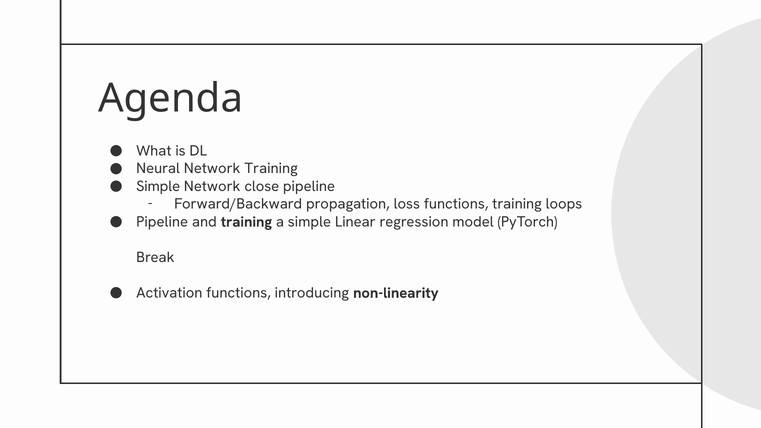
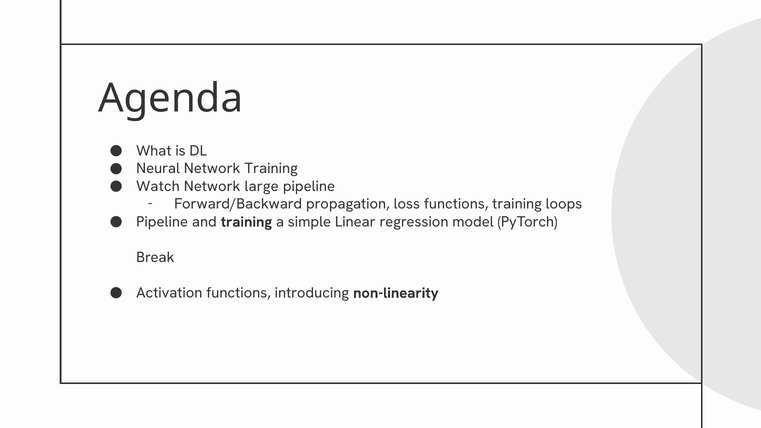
Simple: Simple -> Watch (158, 186)
close: close -> large (262, 186)
